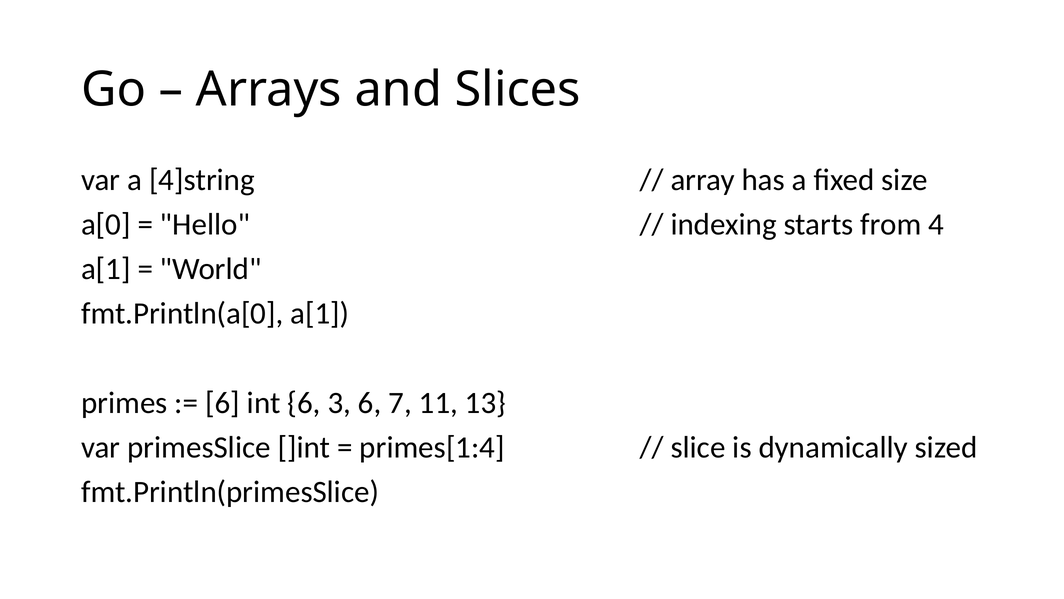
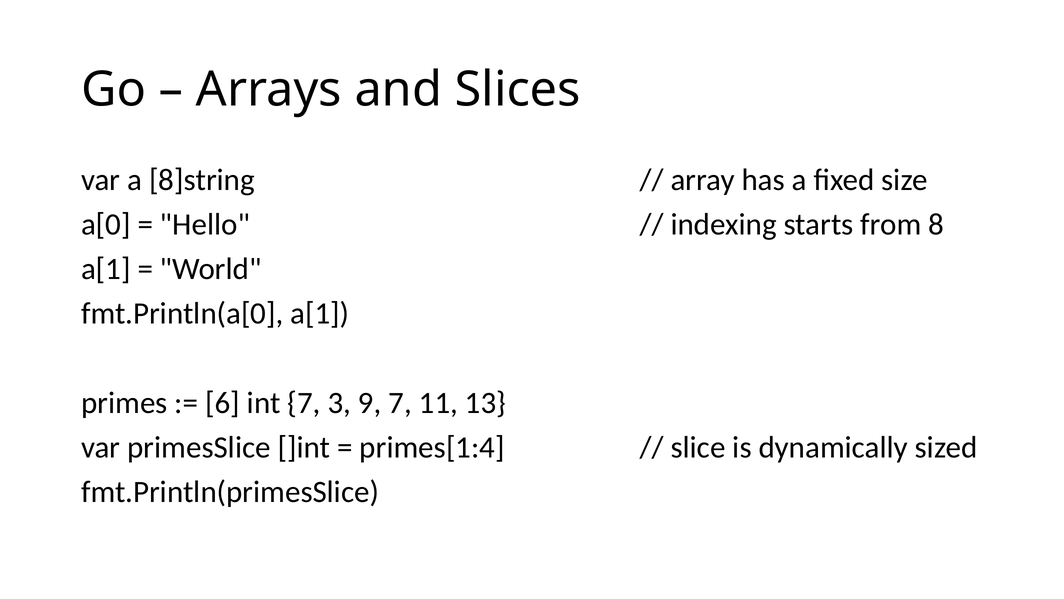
4]string: 4]string -> 8]string (202, 180)
4: 4 -> 8 (936, 224)
int 6: 6 -> 7 (304, 403)
3 6: 6 -> 9 (370, 403)
